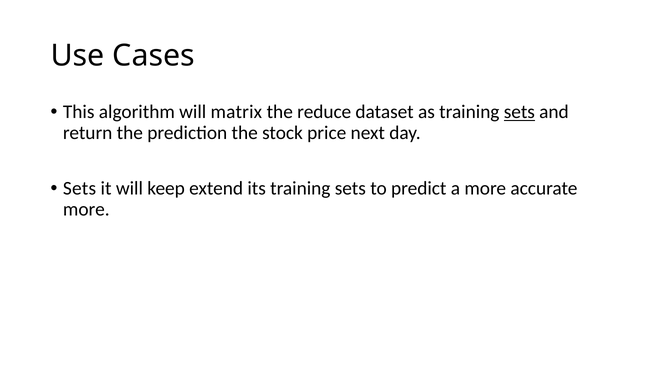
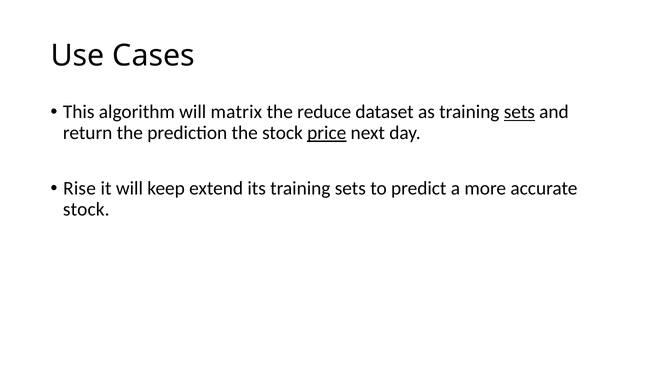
price underline: none -> present (327, 133)
Sets: Sets -> Rise (80, 189)
more: more -> stock (86, 209)
